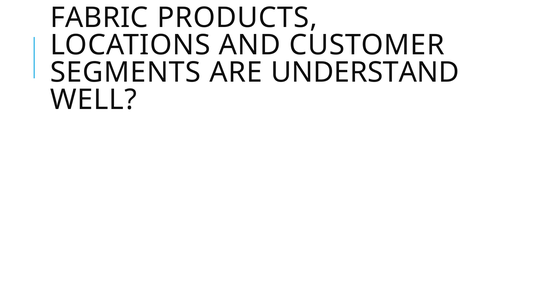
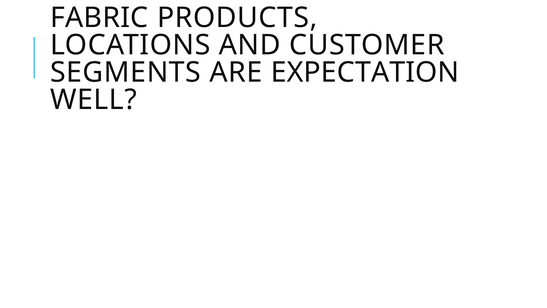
UNDERSTAND: UNDERSTAND -> EXPECTATION (365, 72)
